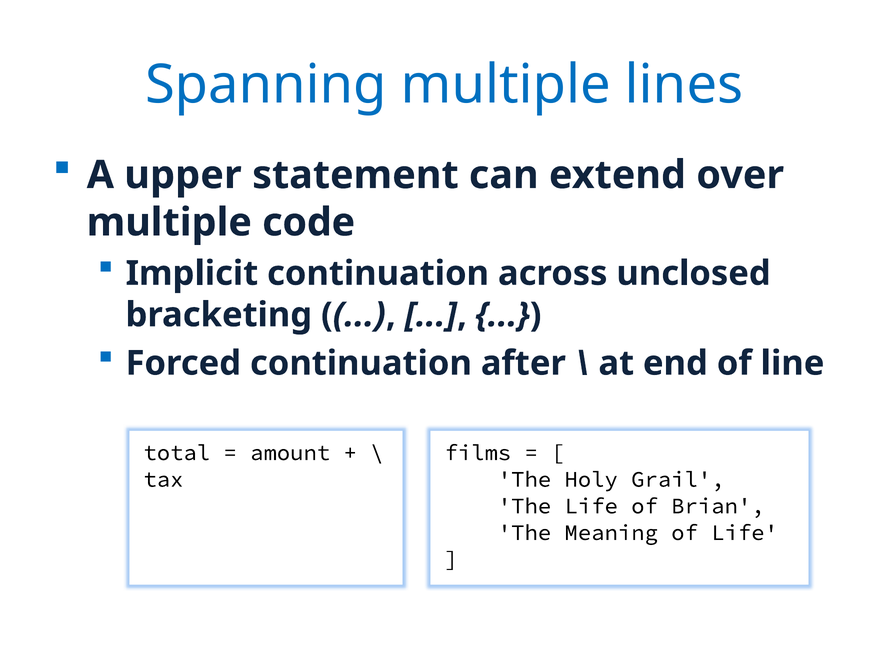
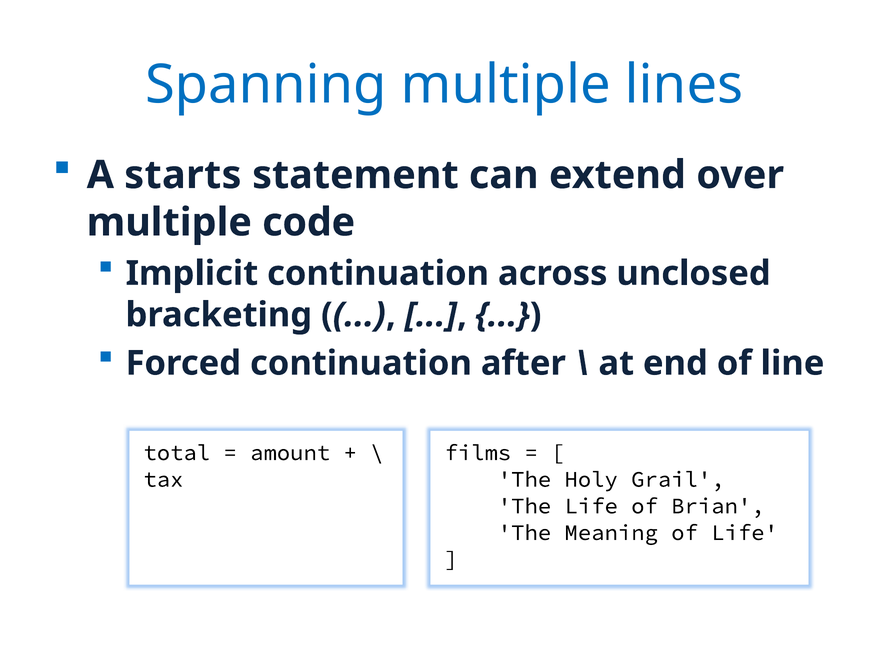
upper: upper -> starts (183, 175)
